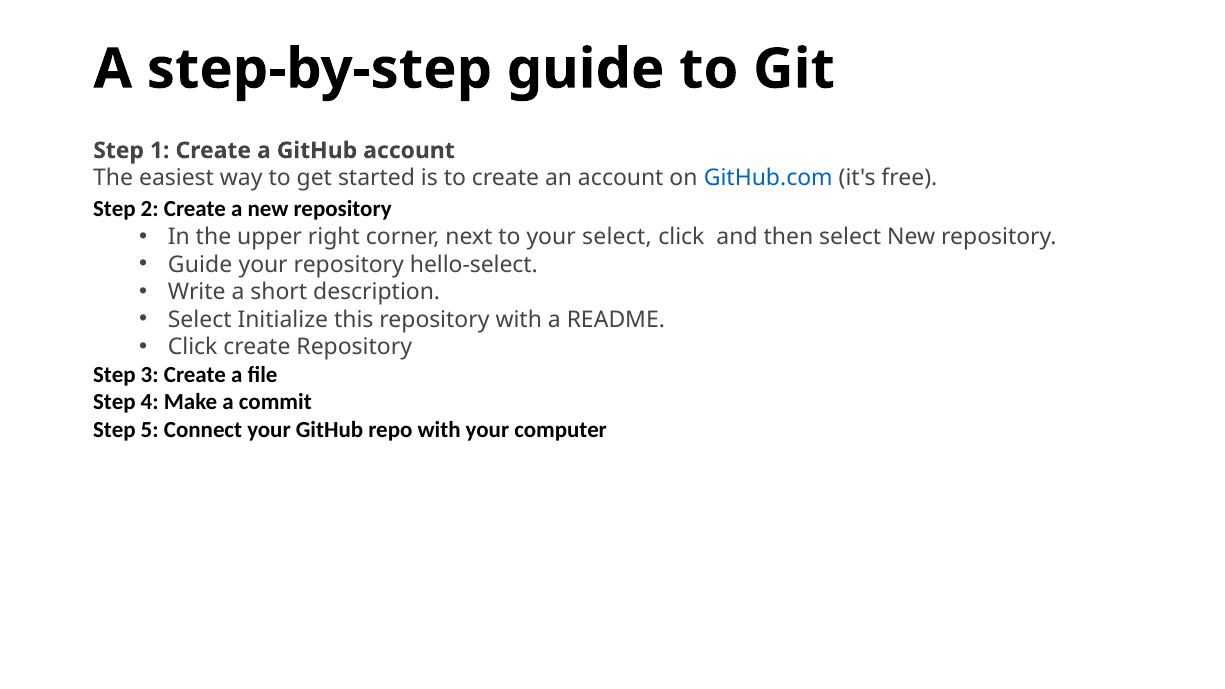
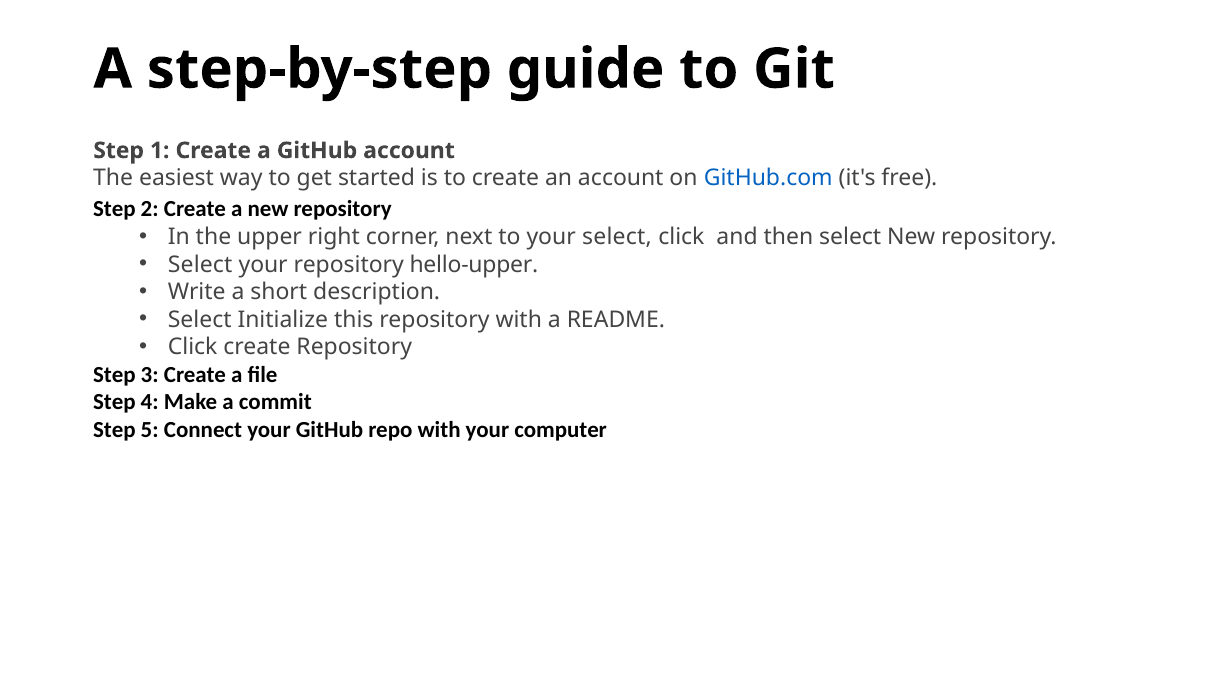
Guide: Guide -> Select (200, 264)
hello-select: hello-select -> hello-upper (474, 264)
